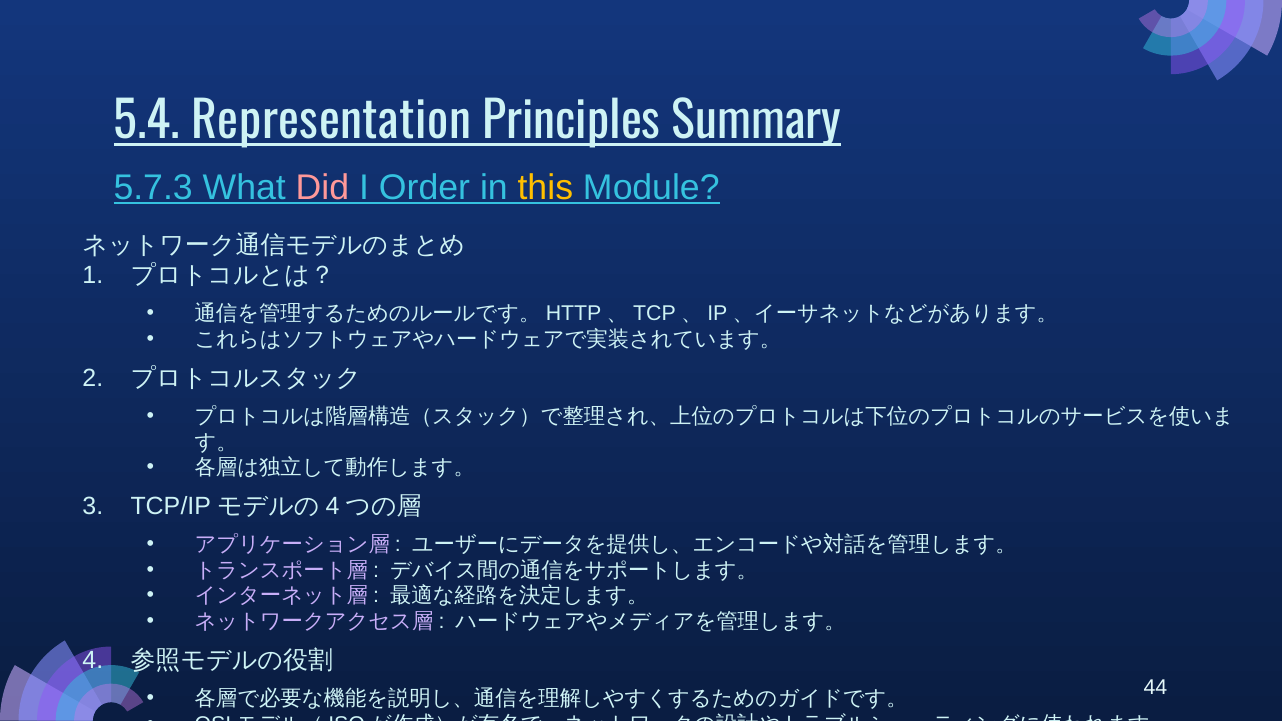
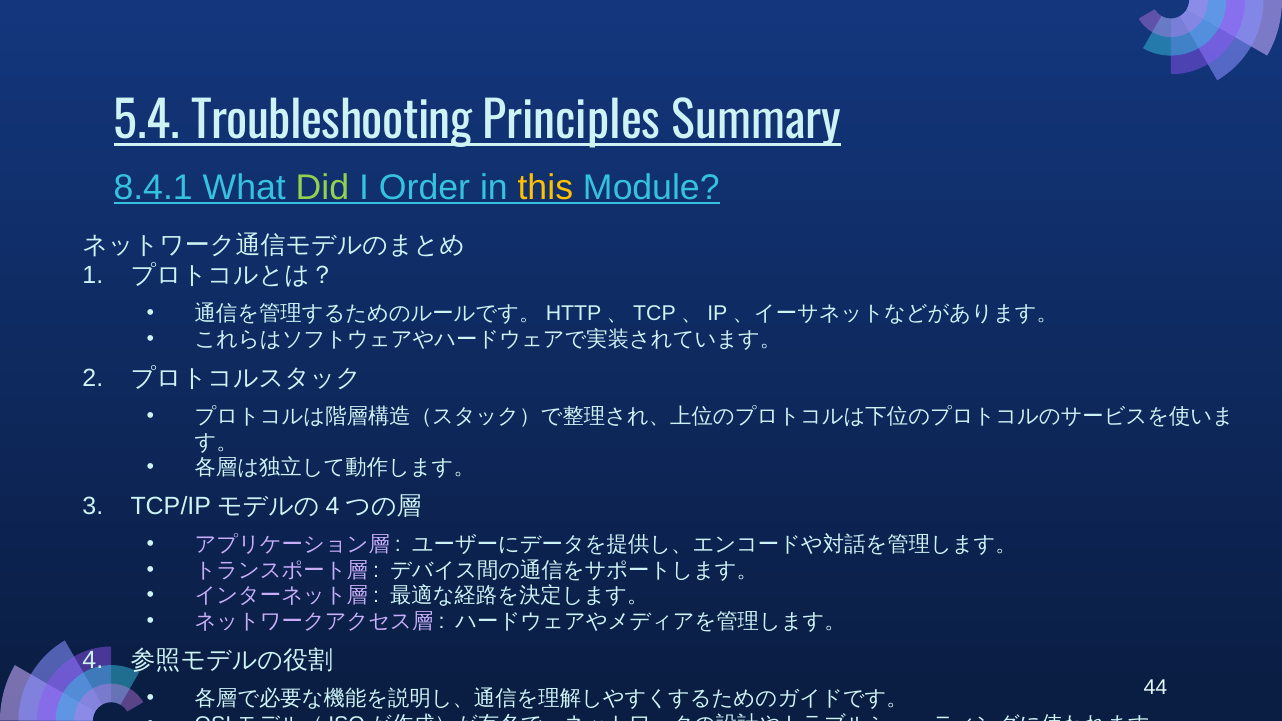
Representation: Representation -> Troubleshooting (332, 122)
5.7.3: 5.7.3 -> 8.4.1 (153, 188)
Did colour: pink -> light green (322, 188)
